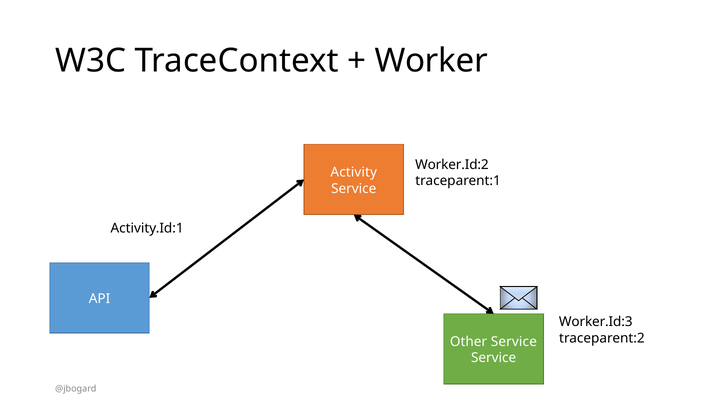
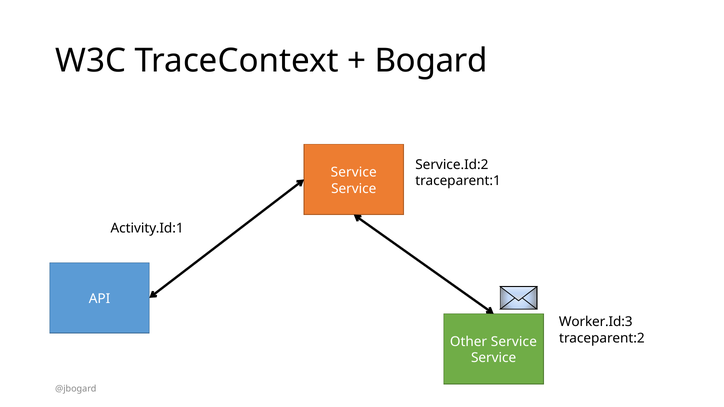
Worker: Worker -> Bogard (431, 61)
Worker.Id:2: Worker.Id:2 -> Service.Id:2 (452, 165)
Activity: Activity -> Service (354, 172)
